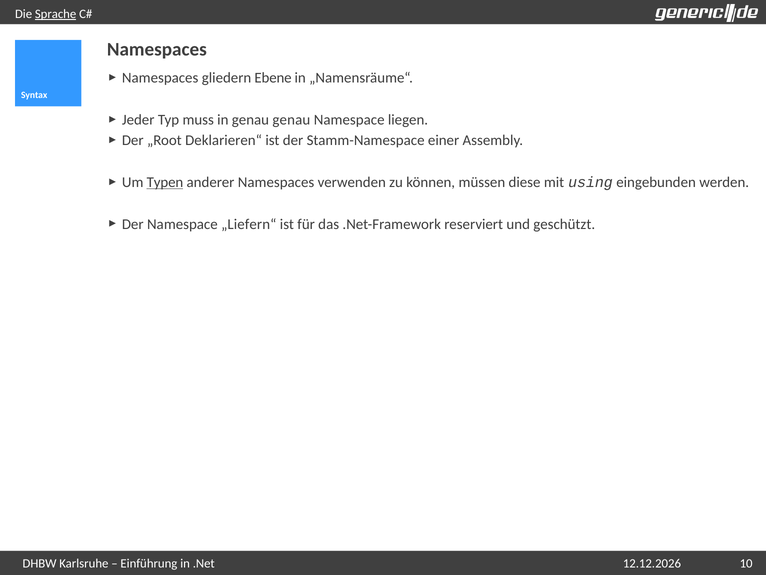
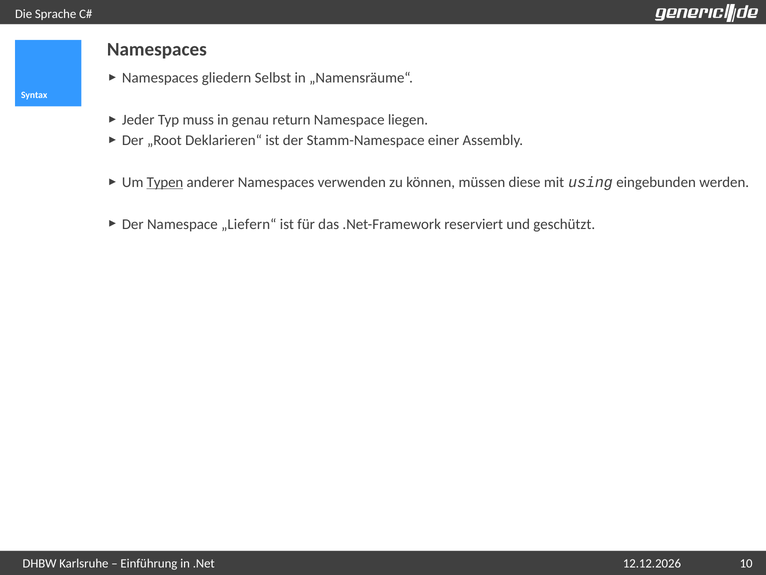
Sprache underline: present -> none (56, 14)
Ebene: Ebene -> Selbst (273, 78)
genau genau: genau -> return (291, 120)
